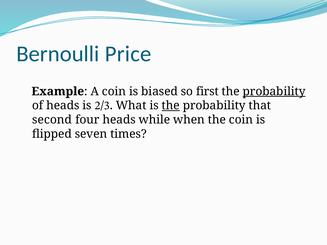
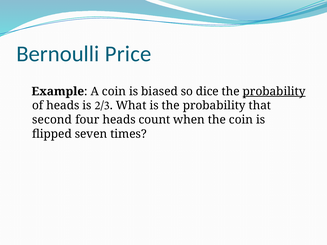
first: first -> dice (207, 92)
the underline: present -> none (171, 106)
while: while -> count (154, 120)
